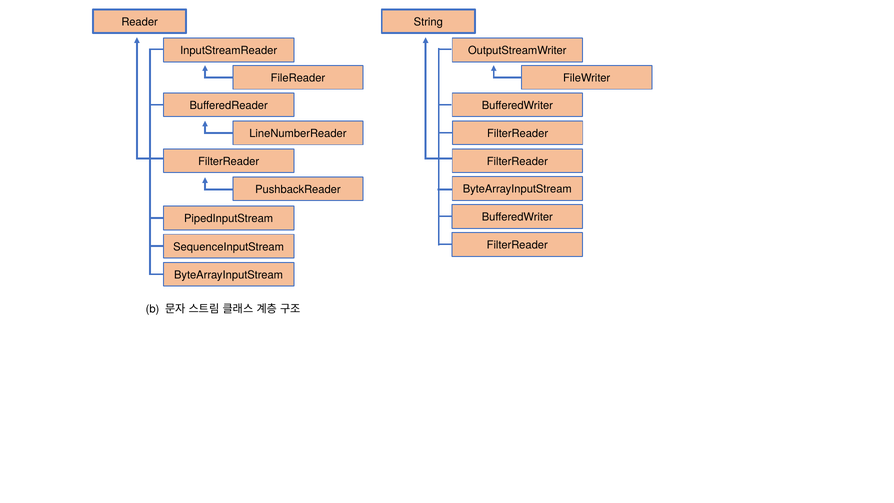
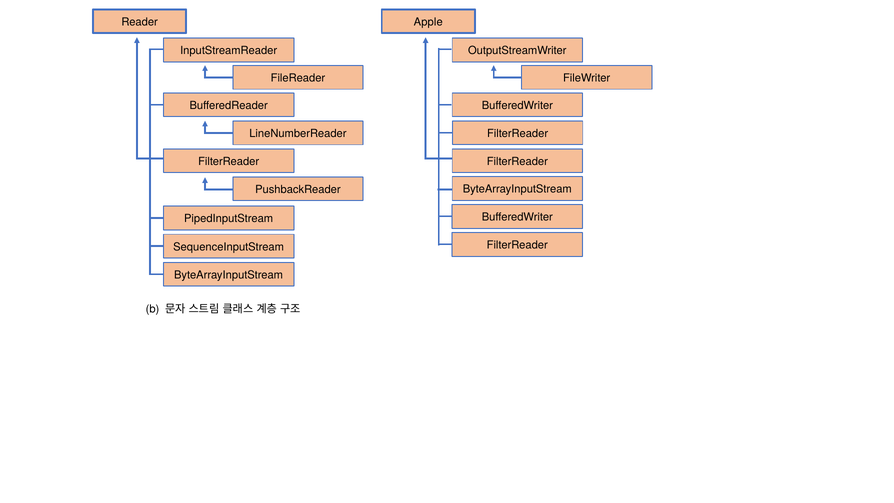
String: String -> Apple (428, 22)
